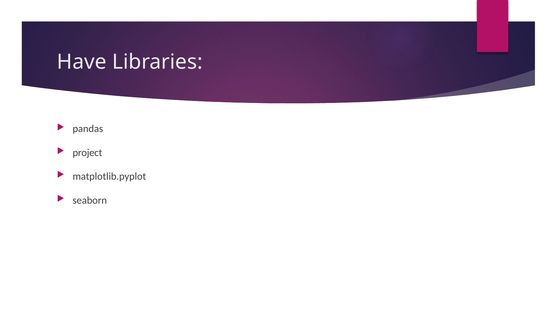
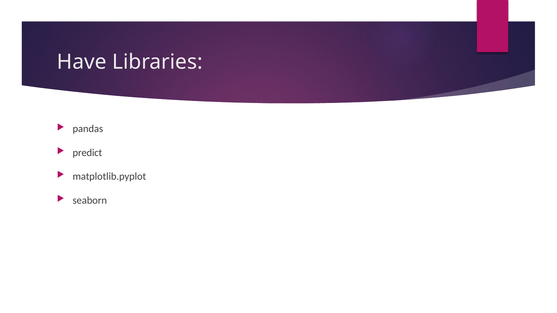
project: project -> predict (87, 153)
